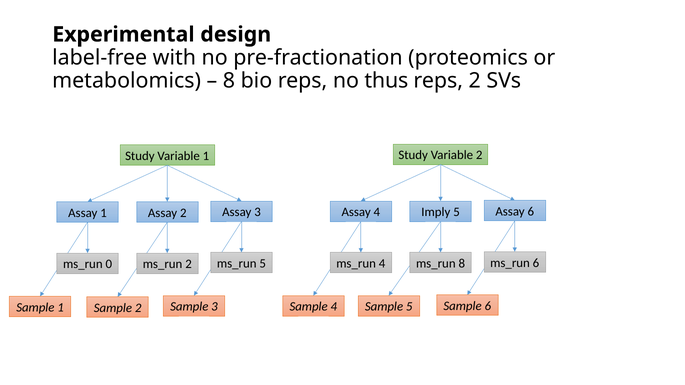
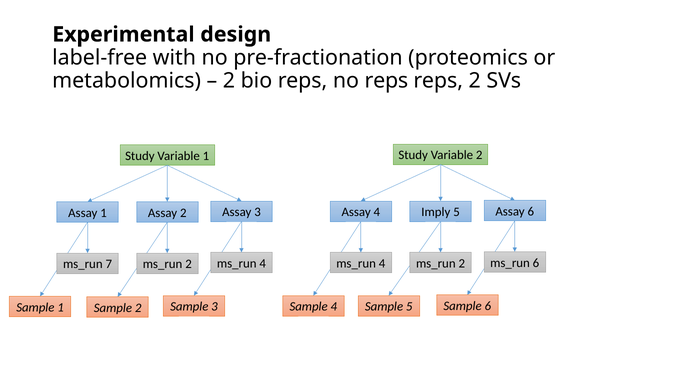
8: 8 -> 2 (229, 81)
no thus: thus -> reps (386, 81)
5: 5 -> 4 (263, 264)
8: 8 -> 2 (462, 264)
0: 0 -> 7 (109, 264)
